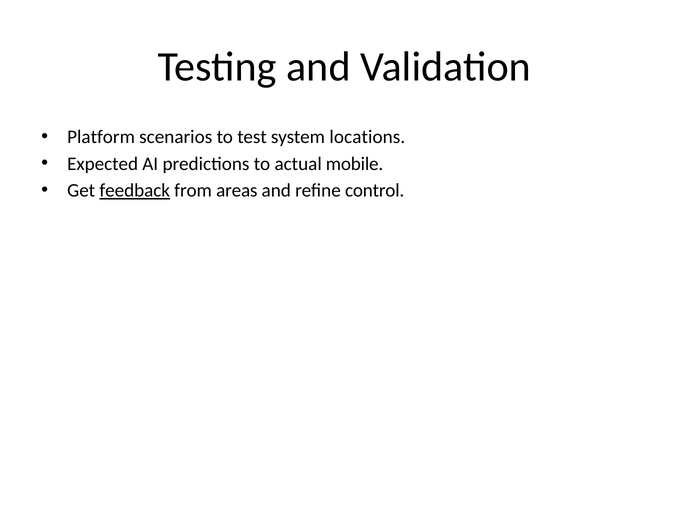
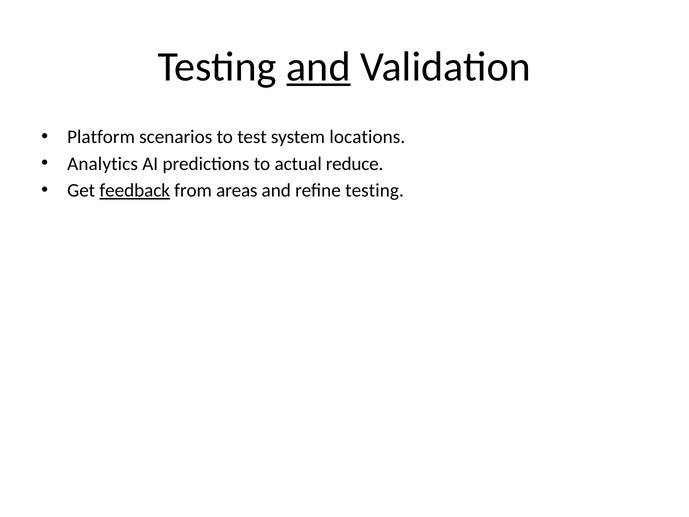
and underline: none -> present (318, 67)
Expected: Expected -> Analytics (103, 164)
mobile: mobile -> reduce (355, 164)
refine control: control -> testing (375, 190)
